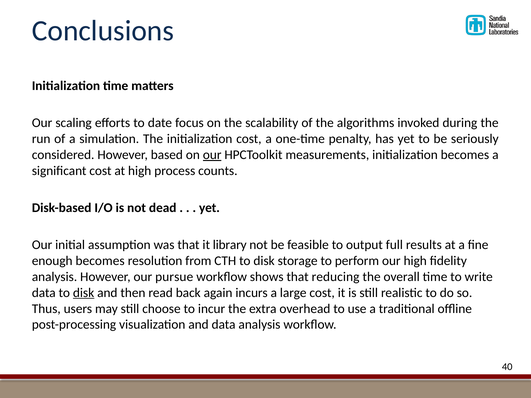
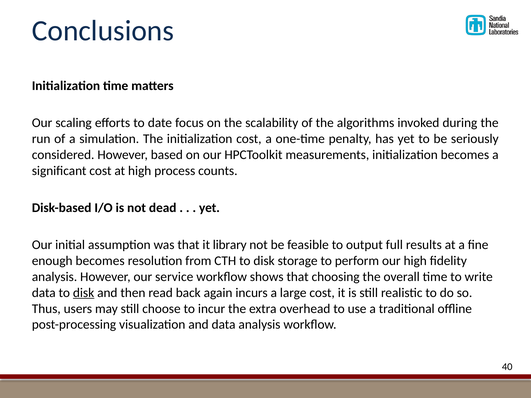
our underline: present -> none (212, 155)
pursue: pursue -> service (174, 277)
reducing: reducing -> choosing (336, 277)
